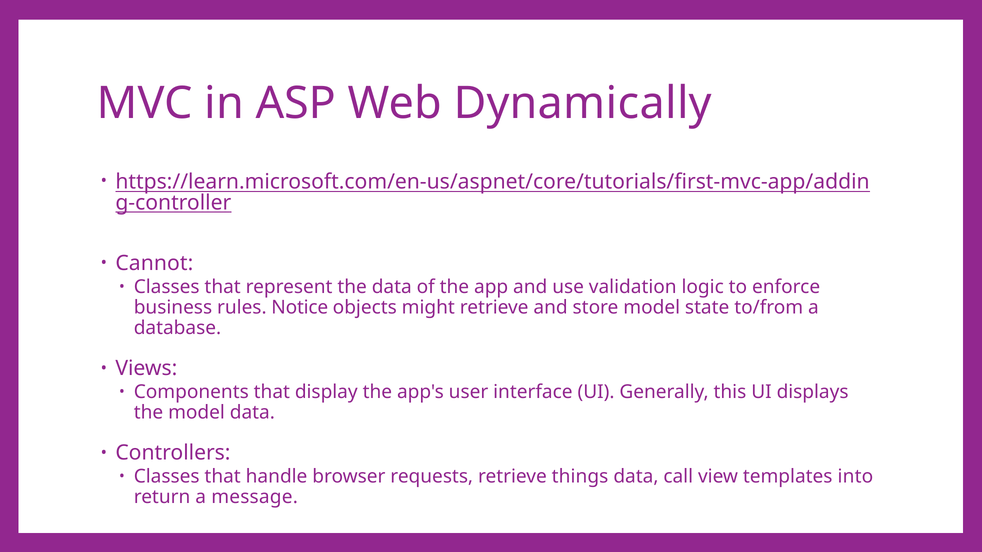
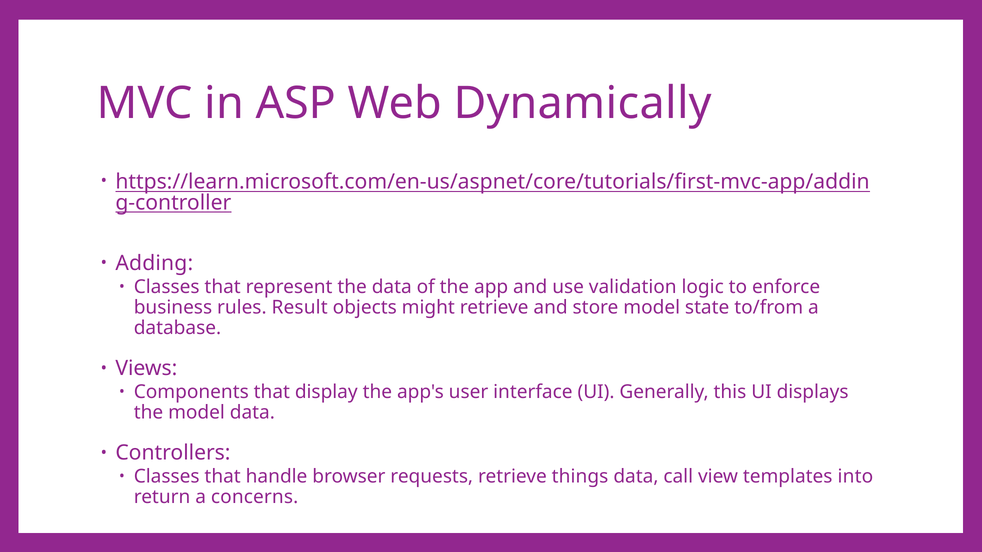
Cannot: Cannot -> Adding (154, 263)
Notice: Notice -> Result (300, 308)
message: message -> concerns (255, 498)
